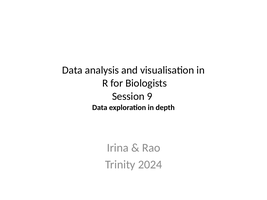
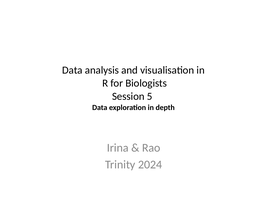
9: 9 -> 5 (150, 96)
